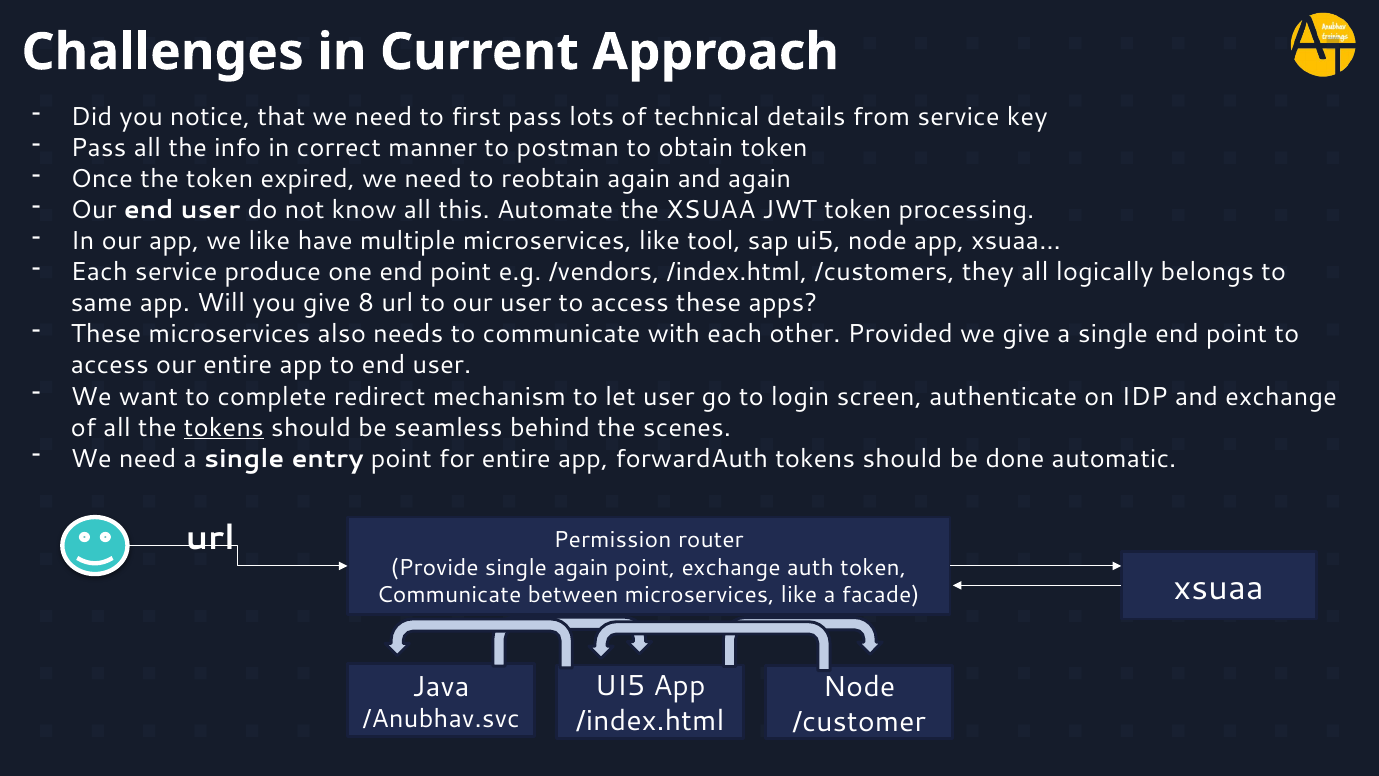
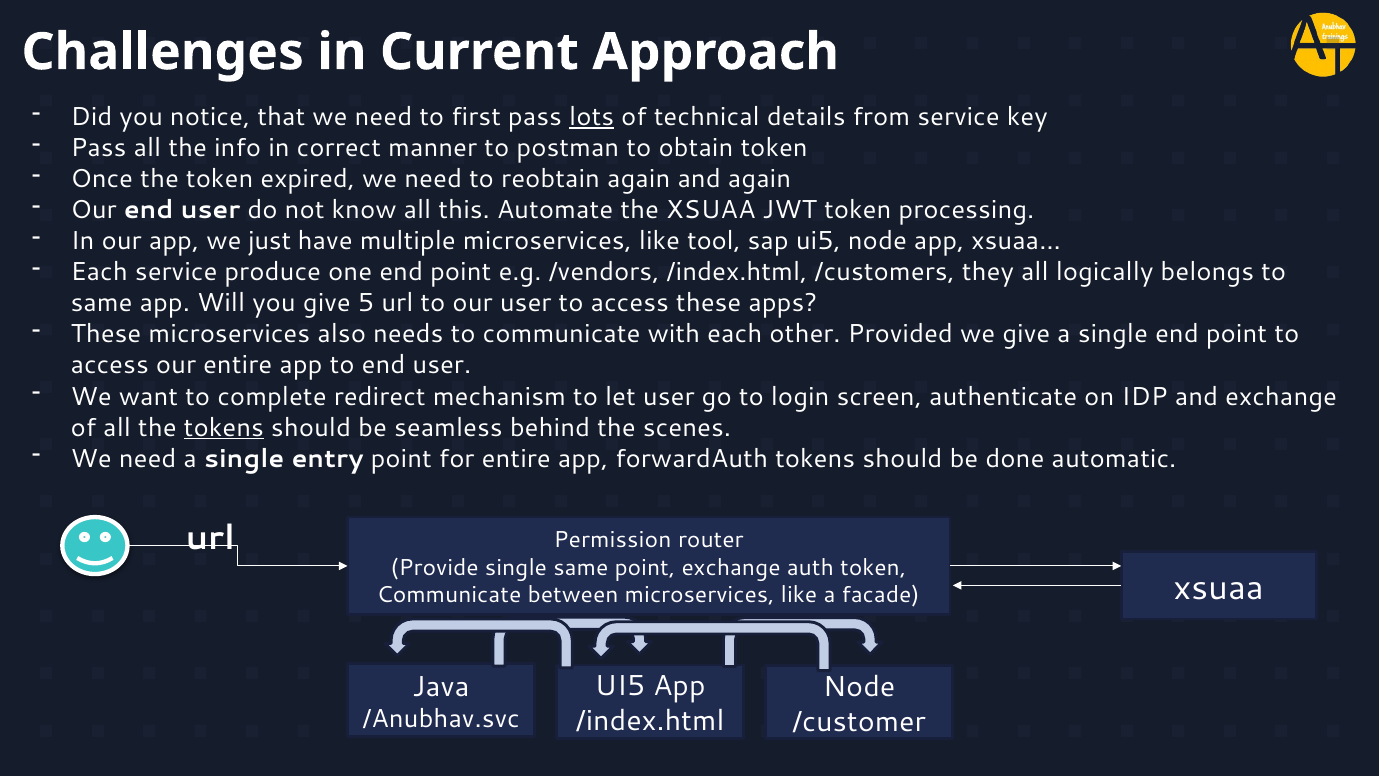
lots underline: none -> present (592, 117)
we like: like -> just (270, 241)
8: 8 -> 5 (366, 303)
single again: again -> same (581, 567)
